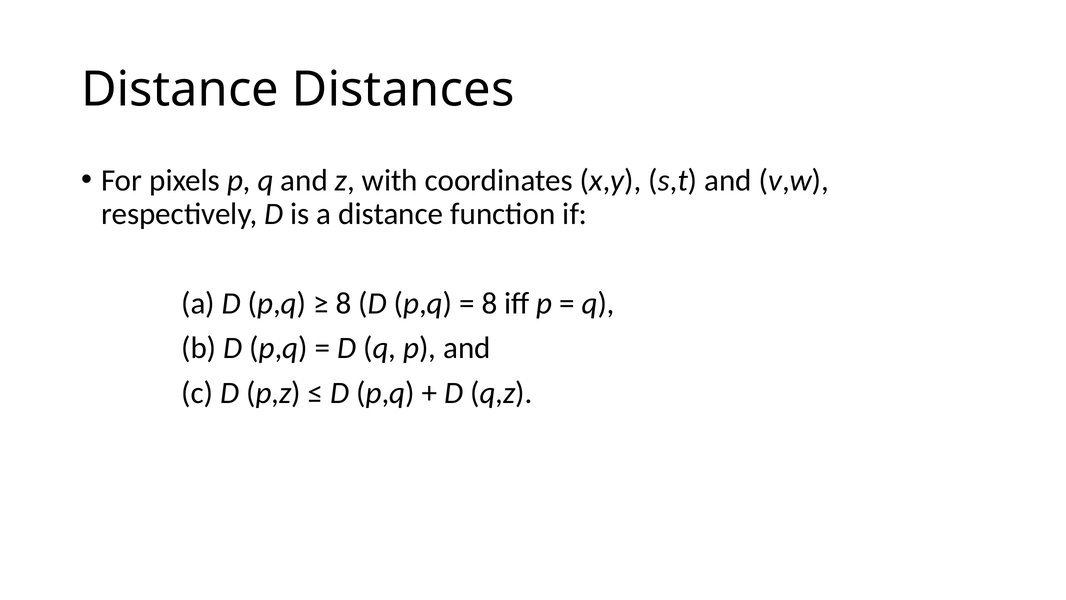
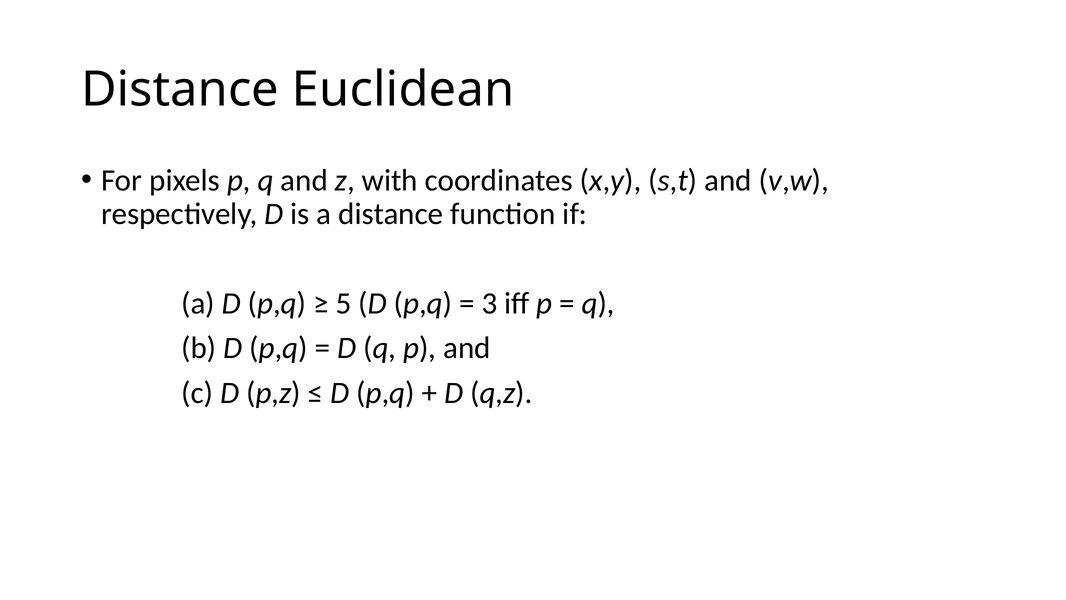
Distances: Distances -> Euclidean (403, 90)
8: 8 -> 5 (343, 303)
8: 8 -> 3 (489, 303)
